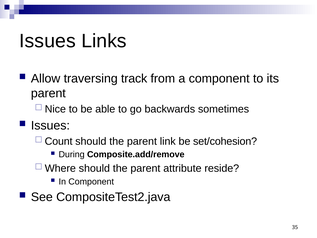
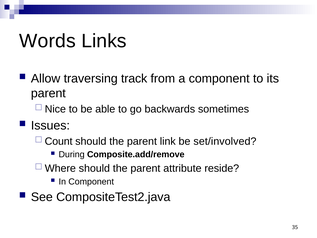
Issues: Issues -> Words (47, 41)
set/cohesion: set/cohesion -> set/involved (225, 141)
